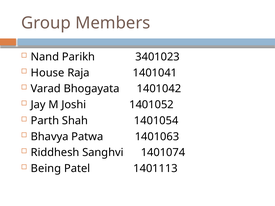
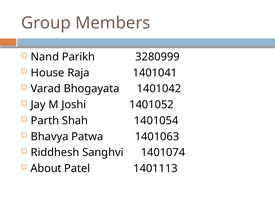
3401023: 3401023 -> 3280999 (158, 57)
Being: Being -> About (46, 169)
